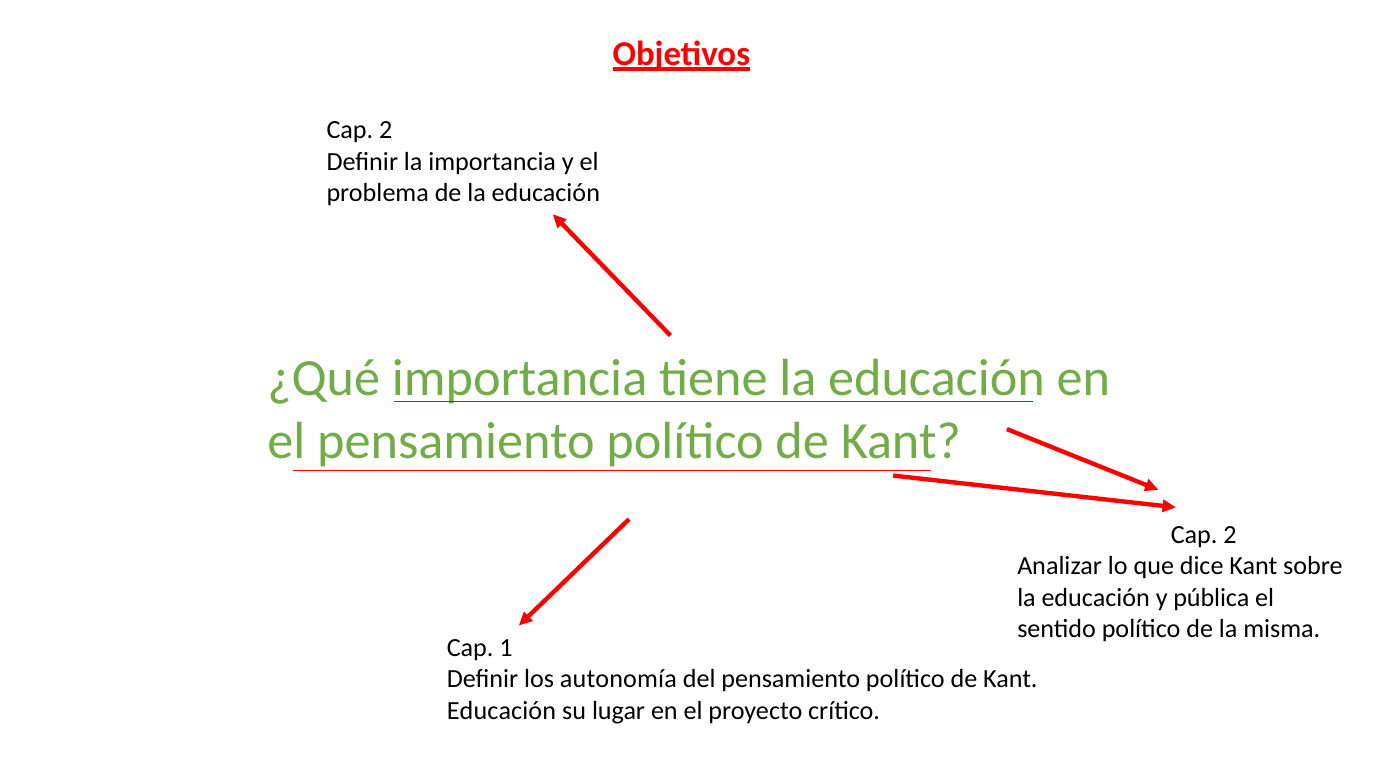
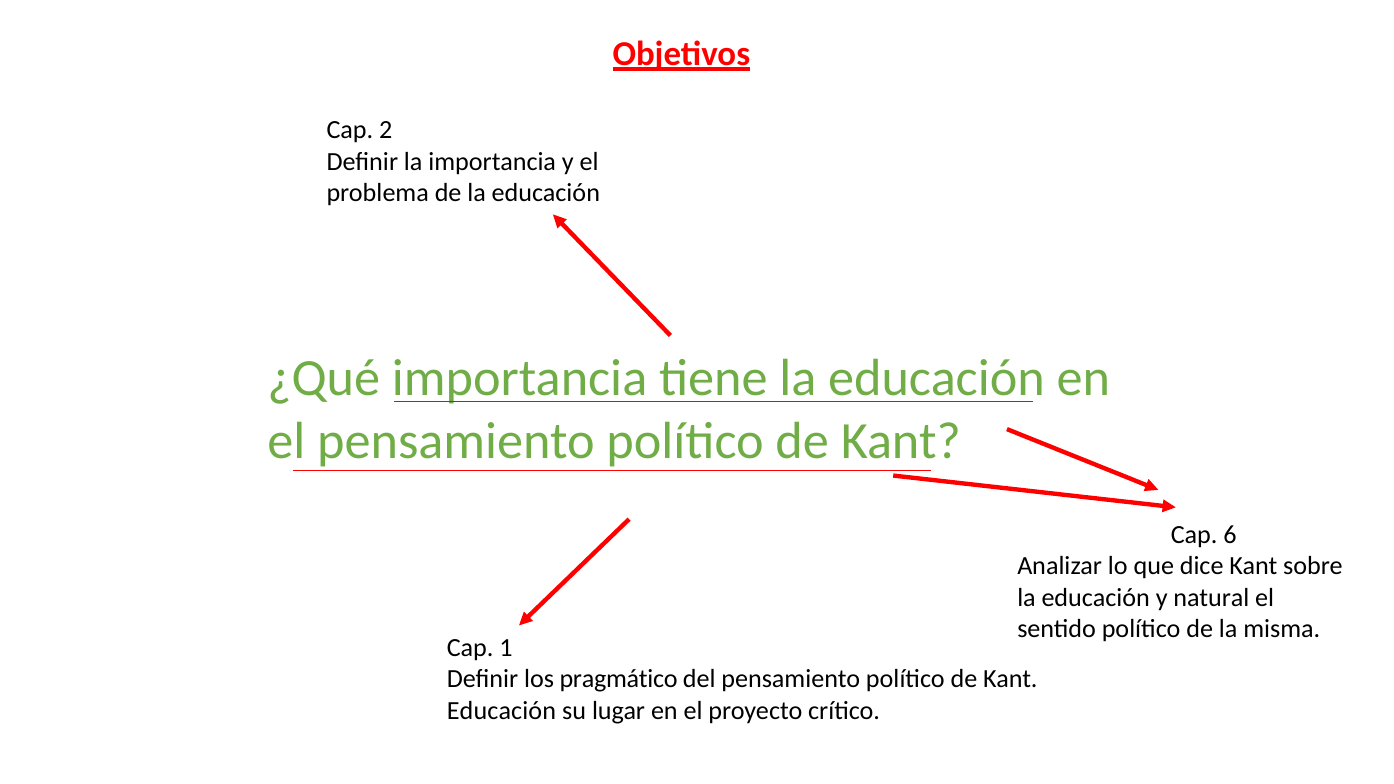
2: 2 -> 6 (1230, 535)
pública: pública -> natural (1211, 598)
autonomía: autonomía -> pragmático (619, 679)
